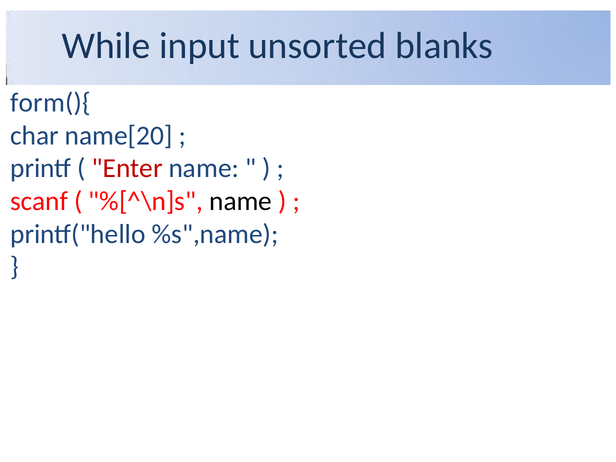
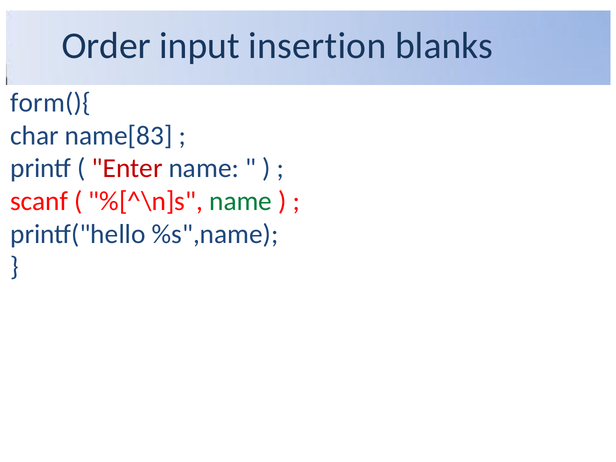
While: While -> Order (106, 46)
unsorted: unsorted -> insertion (317, 46)
name[20: name[20 -> name[83 (119, 136)
name colour: black -> green (241, 201)
